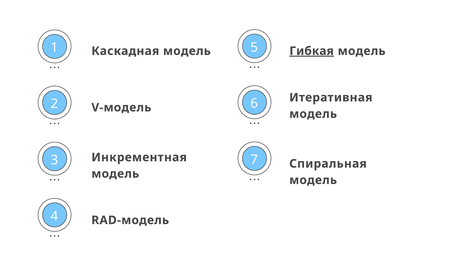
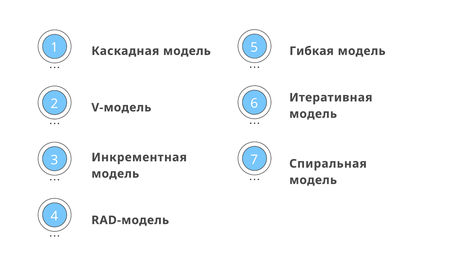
Гибкая underline: present -> none (312, 51)
